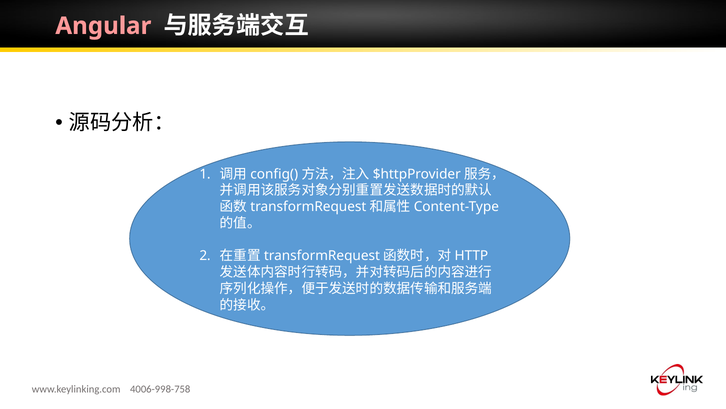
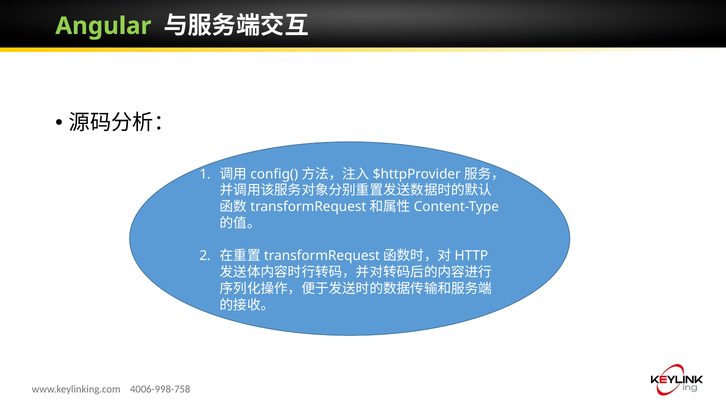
Angular colour: pink -> light green (103, 26)
